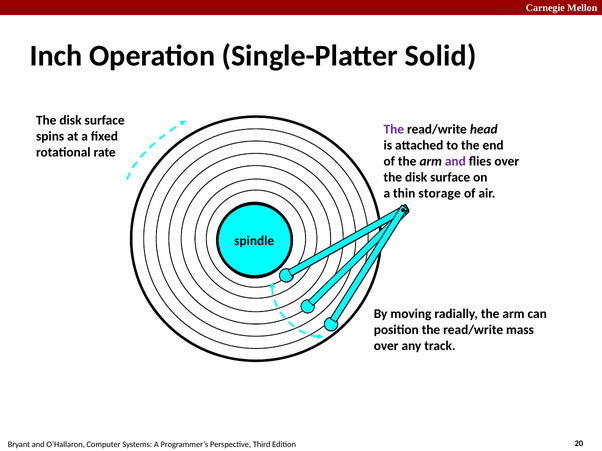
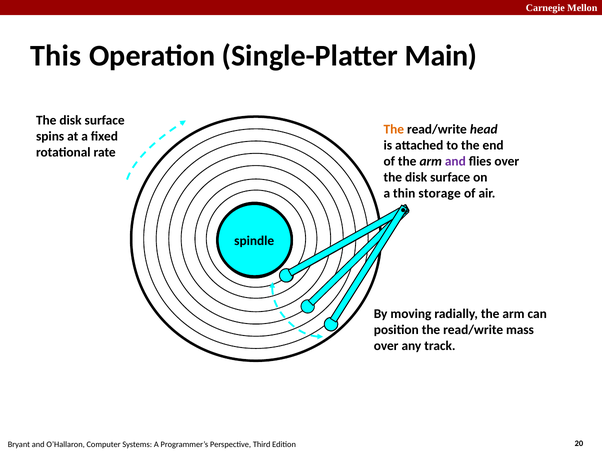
Inch: Inch -> This (56, 56)
Solid: Solid -> Main (441, 56)
The colour: purple -> orange (394, 130)
